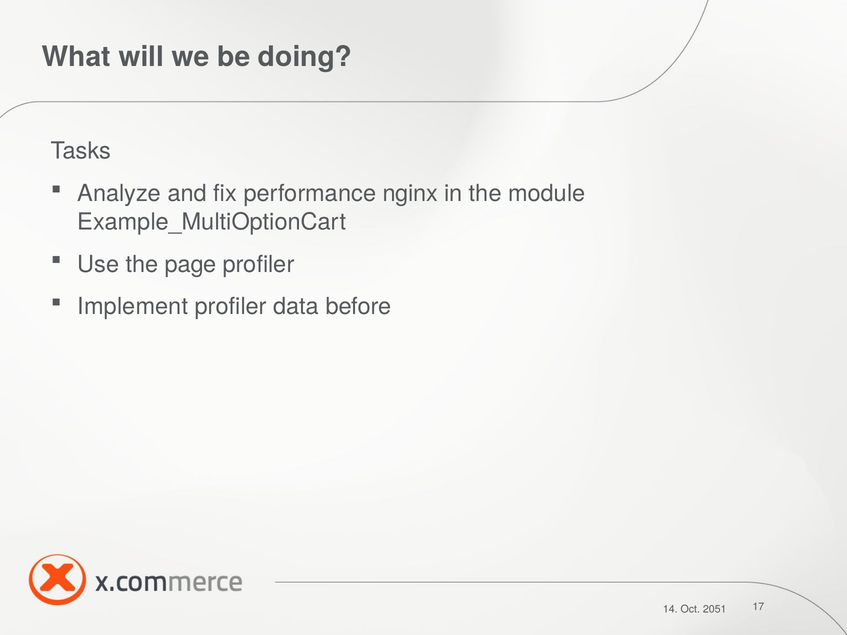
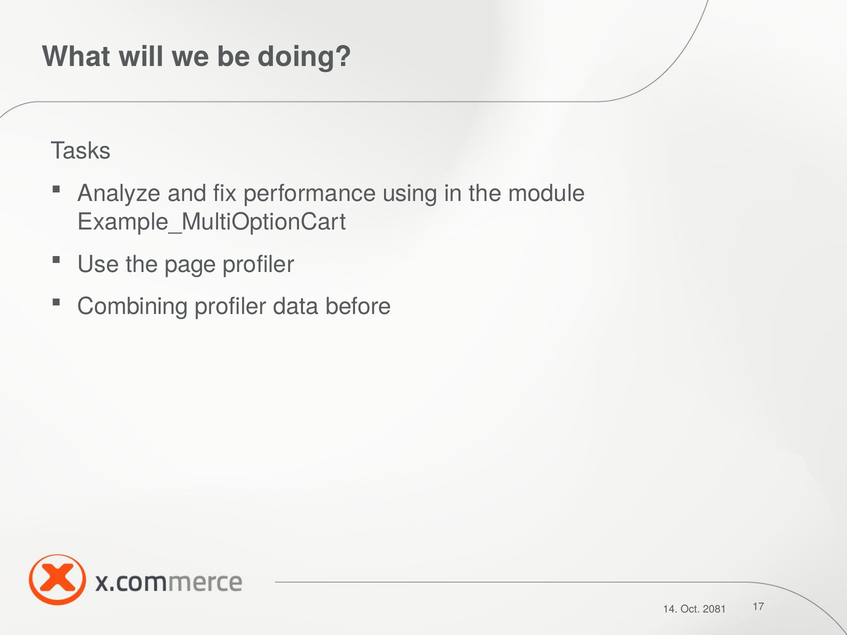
nginx: nginx -> using (410, 194)
Implement: Implement -> Combining (133, 307)
2051: 2051 -> 2081 (715, 609)
